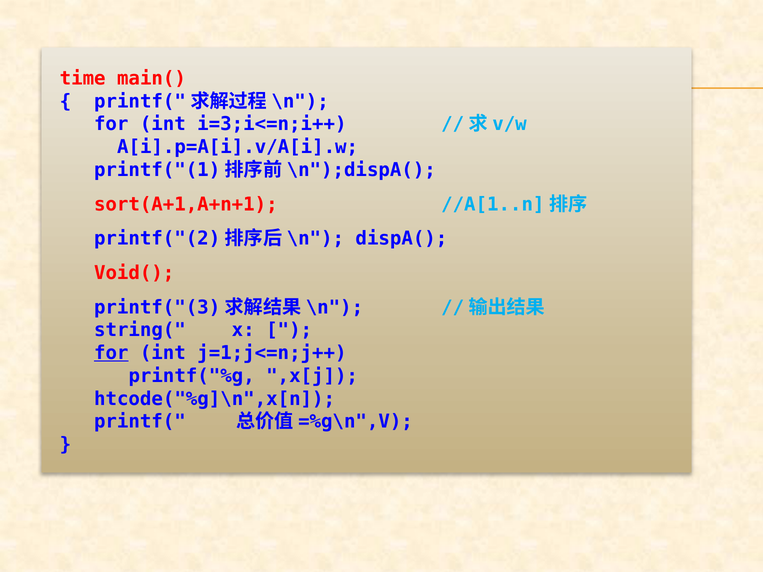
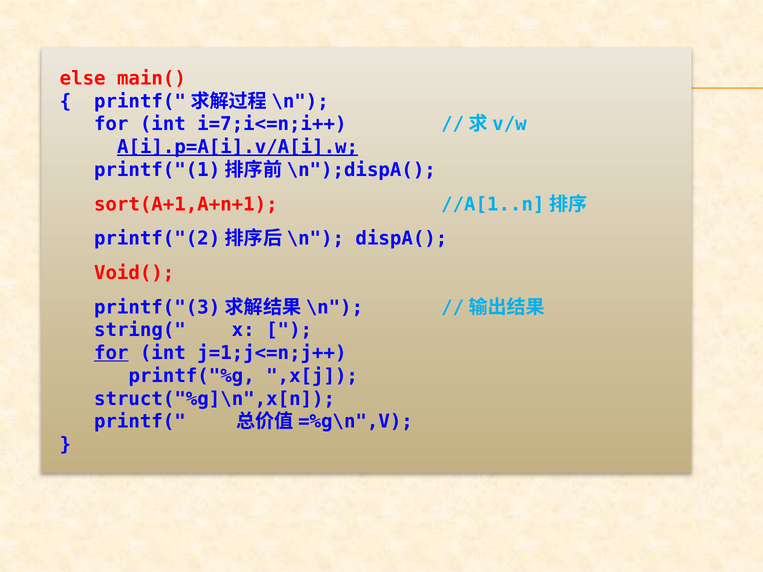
time: time -> else (83, 78)
i=3;i<=n;i++: i=3;i<=n;i++ -> i=7;i<=n;i++ (272, 124)
A[i].p=A[i].v/A[i].w underline: none -> present (238, 147)
htcode("%g]\n",x[n: htcode("%g]\n",x[n -> struct("%g]\n",x[n (215, 399)
